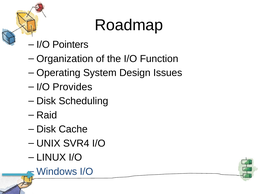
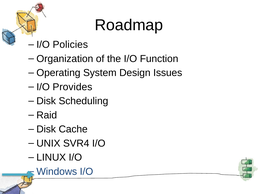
Pointers: Pointers -> Policies (70, 45)
